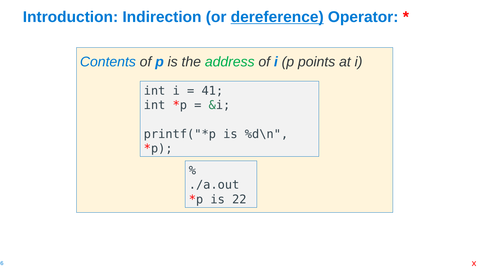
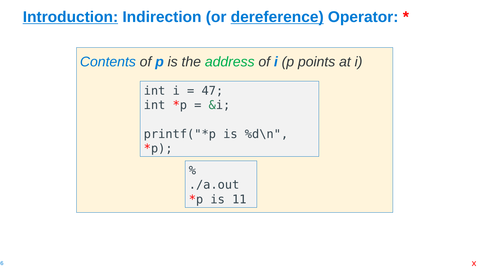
Introduction underline: none -> present (70, 17)
41: 41 -> 47 (212, 91)
22: 22 -> 11 (239, 199)
